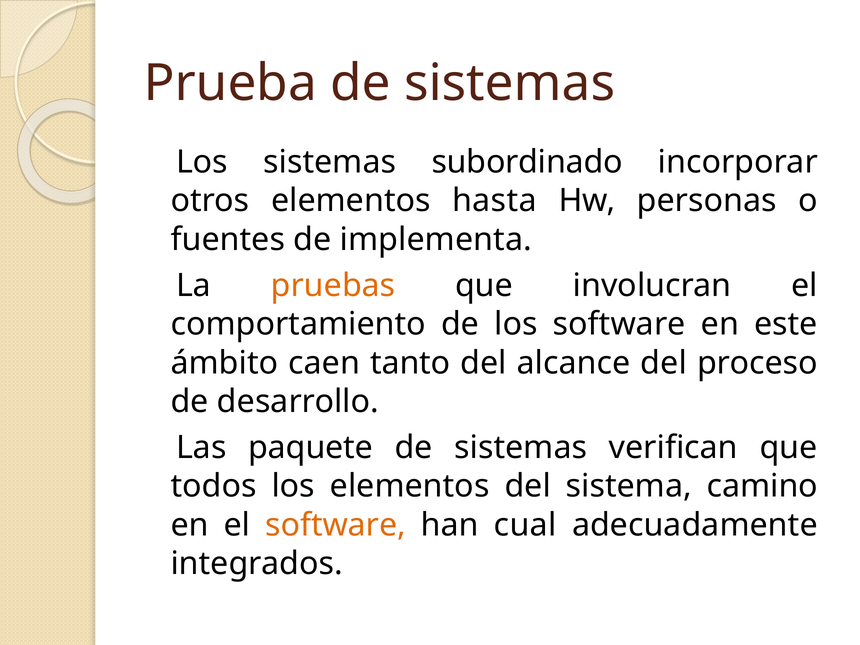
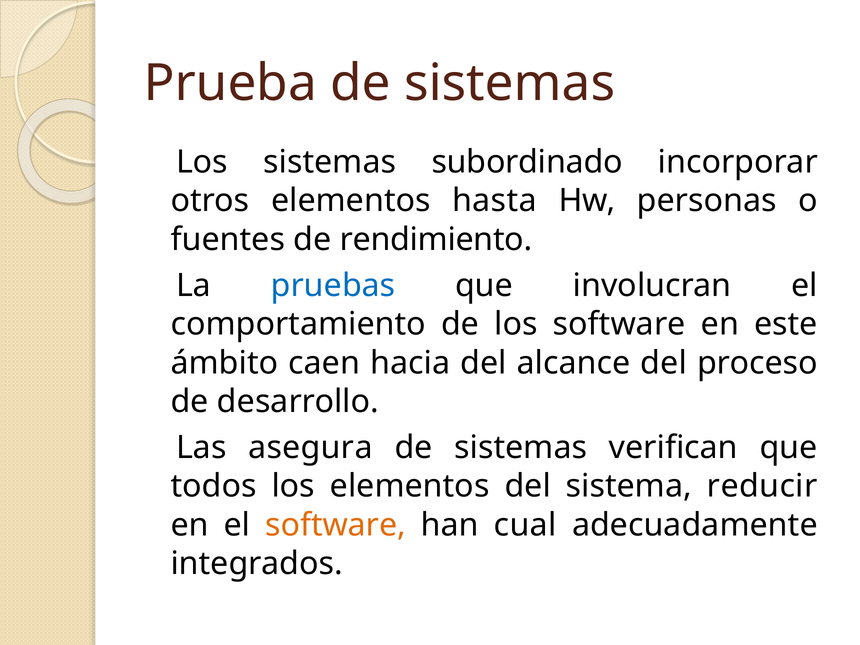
implementa: implementa -> rendimiento (436, 240)
pruebas colour: orange -> blue (333, 285)
tanto: tanto -> hacia (410, 363)
paquete: paquete -> asegura (310, 448)
camino: camino -> reducir (762, 486)
